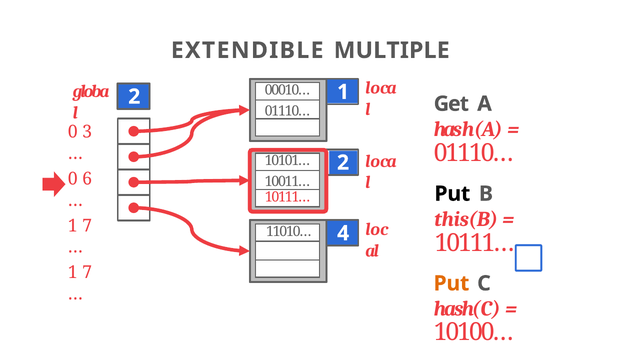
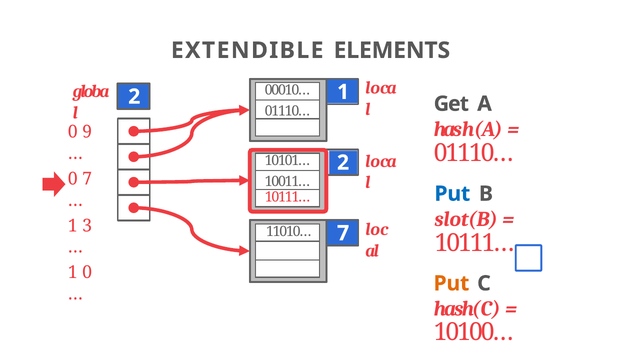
MULTIPLE: MULTIPLE -> ELEMENTS (392, 50)
3: 3 -> 9 (87, 132)
0 6: 6 -> 7 (87, 179)
Put colour: black -> blue (452, 194)
this(B: this(B -> slot(B (466, 219)
7: 7 -> 3 (87, 226)
11010… 4: 4 -> 7 (343, 233)
7: 7 -> 0 (87, 272)
